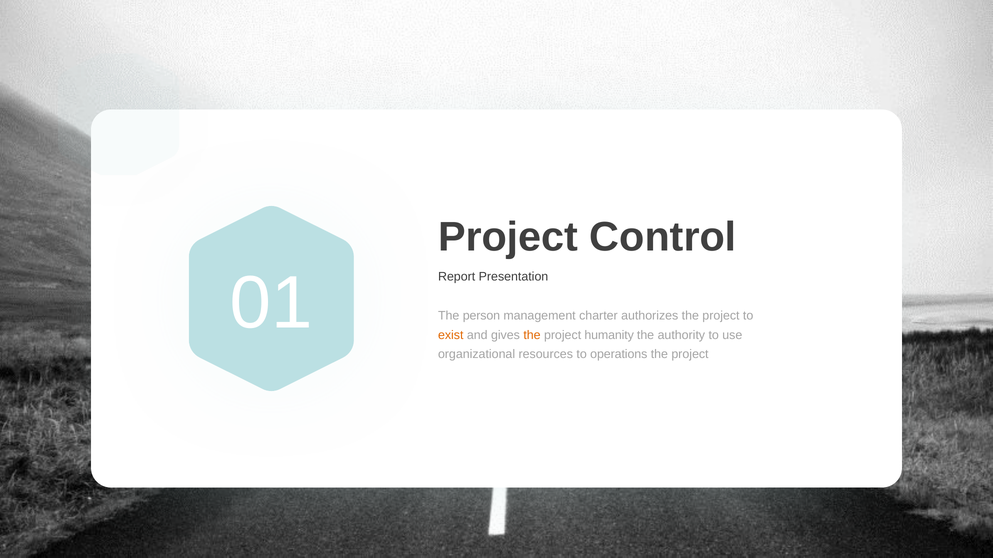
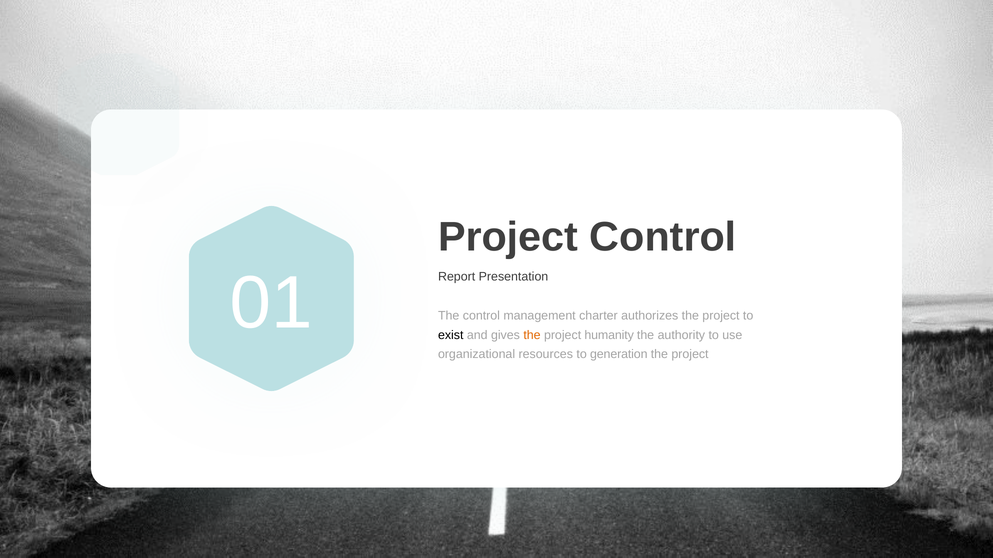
The person: person -> control (481, 316)
exist colour: orange -> black (451, 335)
operations: operations -> generation (619, 355)
